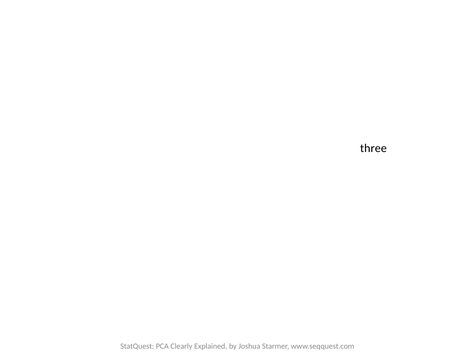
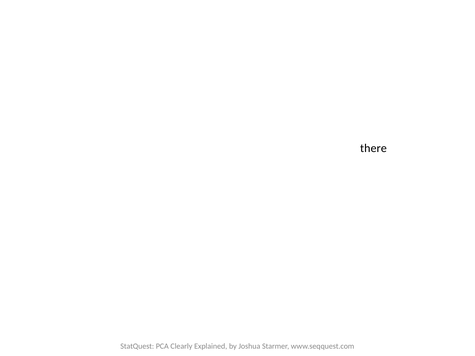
three: three -> there (373, 148)
